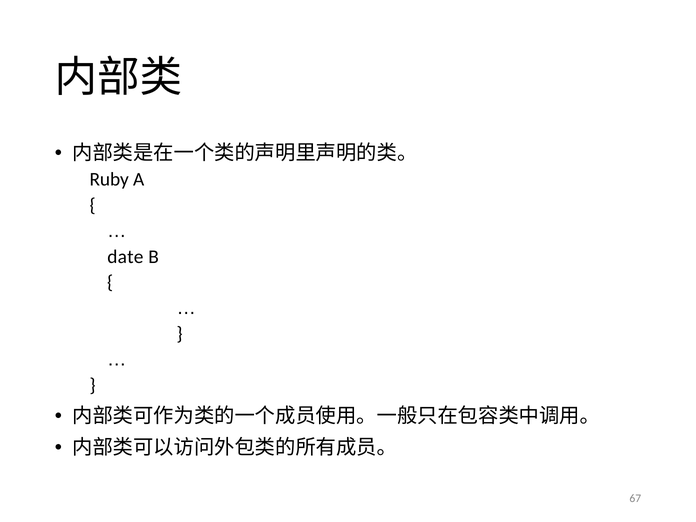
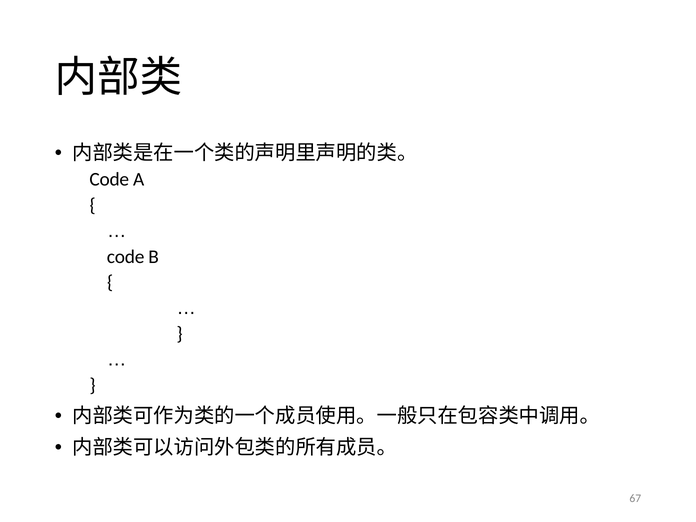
Ruby: Ruby -> Code (109, 180)
date: date -> code (126, 257)
